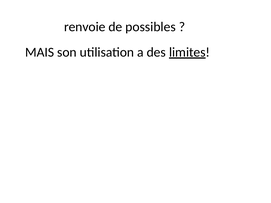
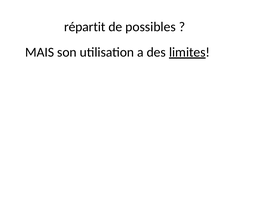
renvoie: renvoie -> répartit (85, 27)
